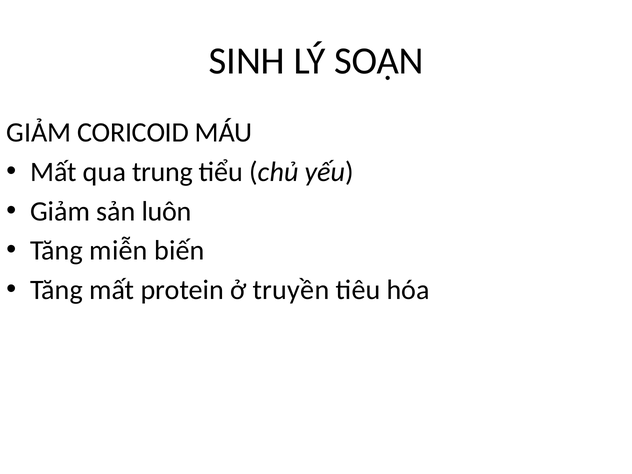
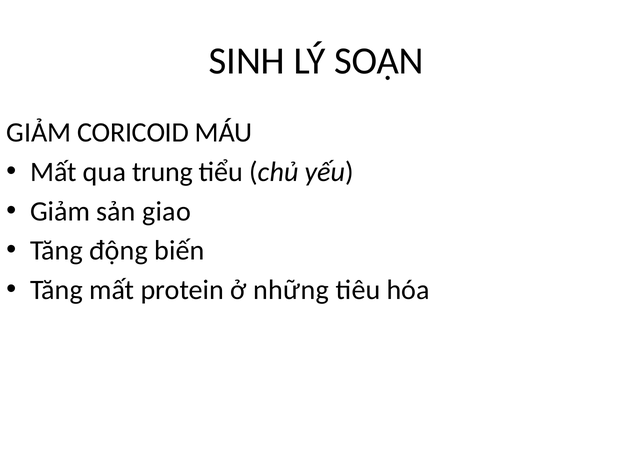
luôn: luôn -> giao (166, 211)
miễn: miễn -> động (119, 251)
truyền: truyền -> những (291, 290)
